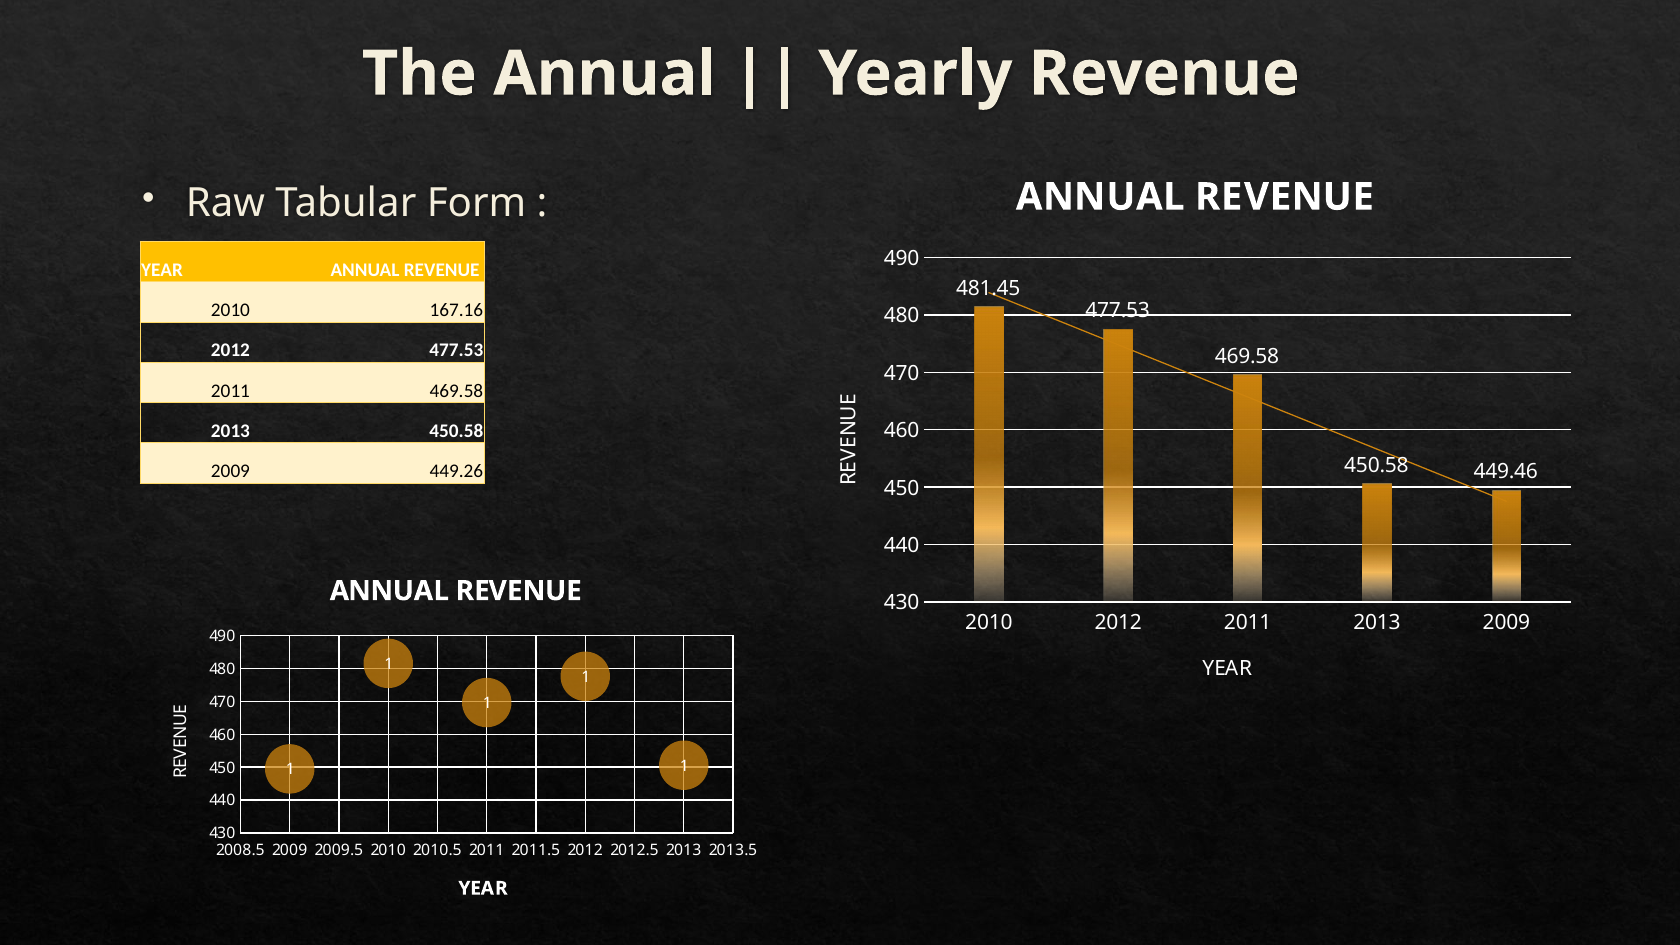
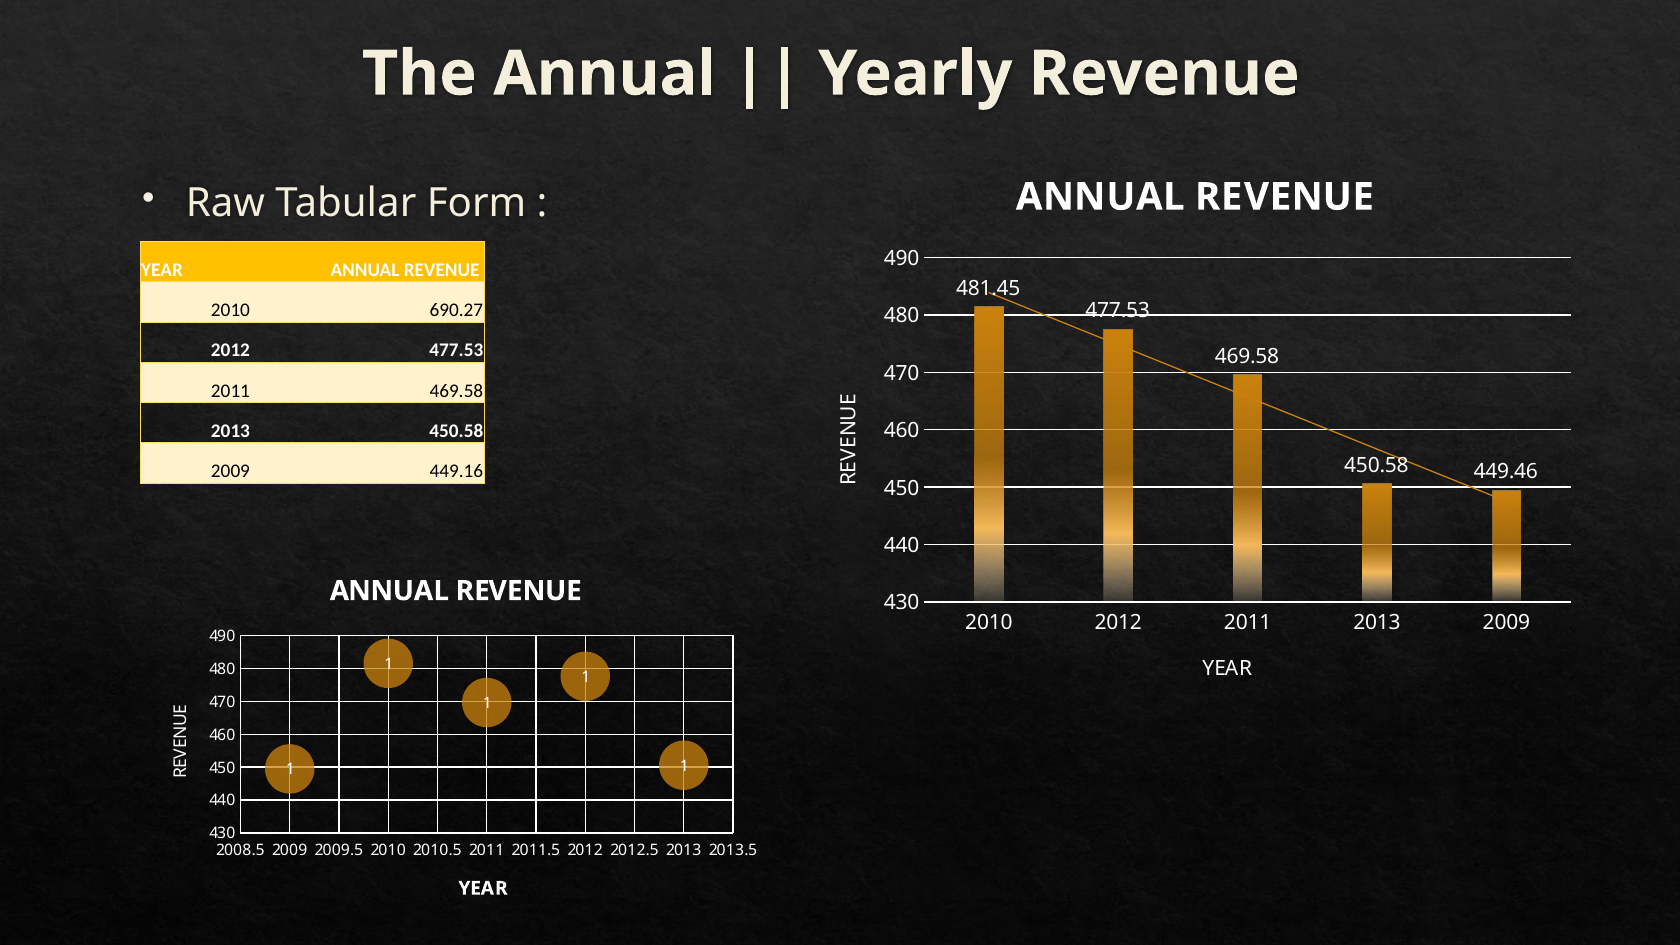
167.16: 167.16 -> 690.27 (456, 310)
449.26: 449.26 -> 449.16 (456, 471)
